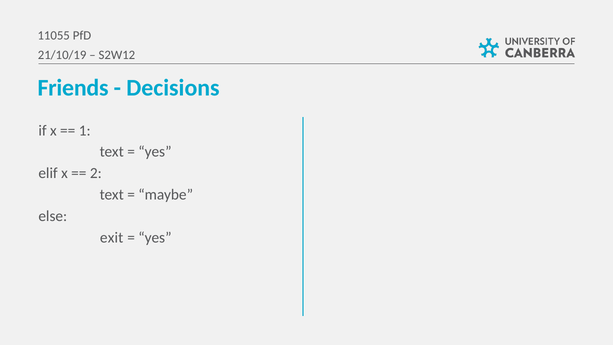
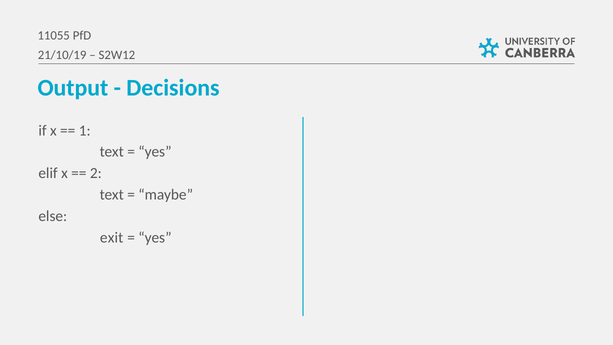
Friends: Friends -> Output (73, 88)
